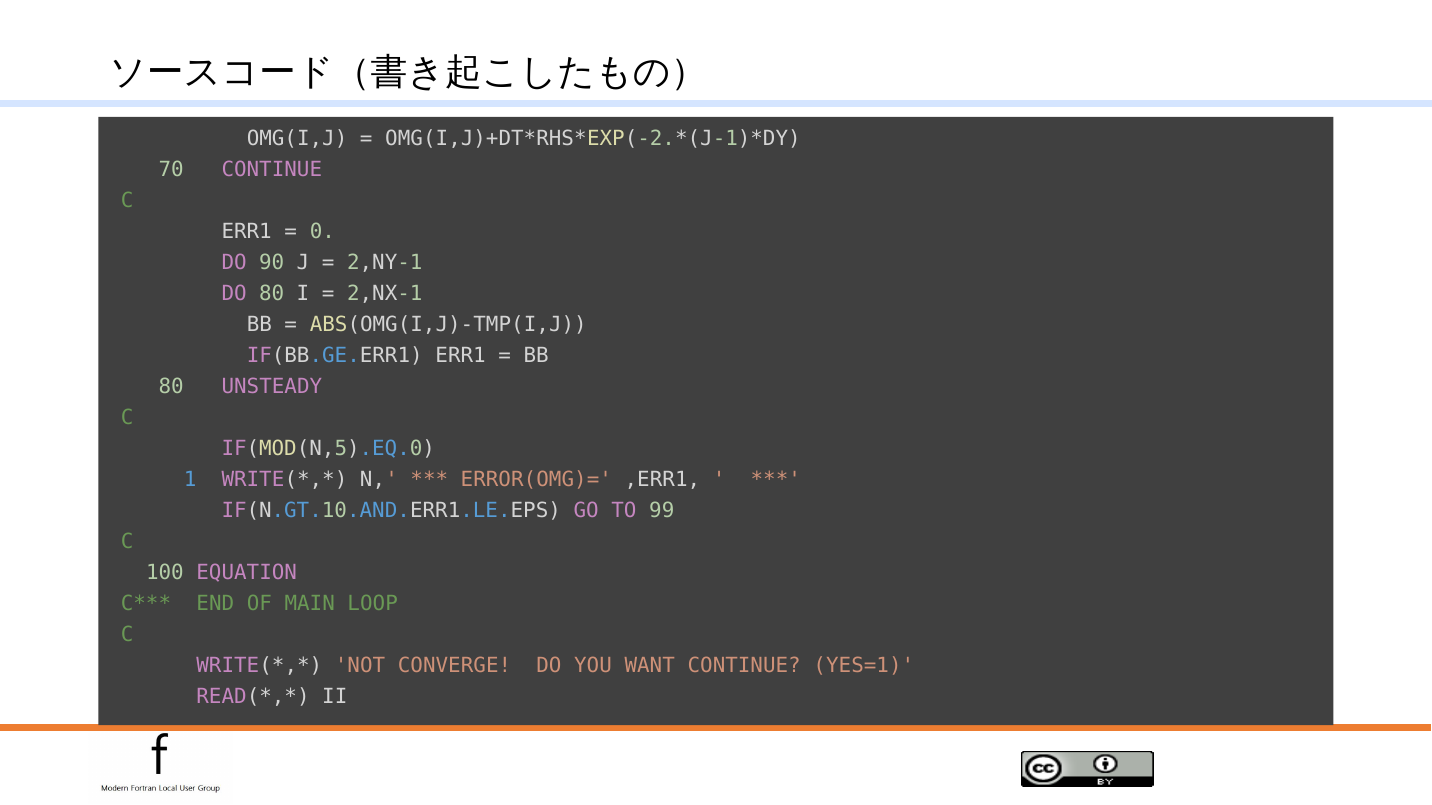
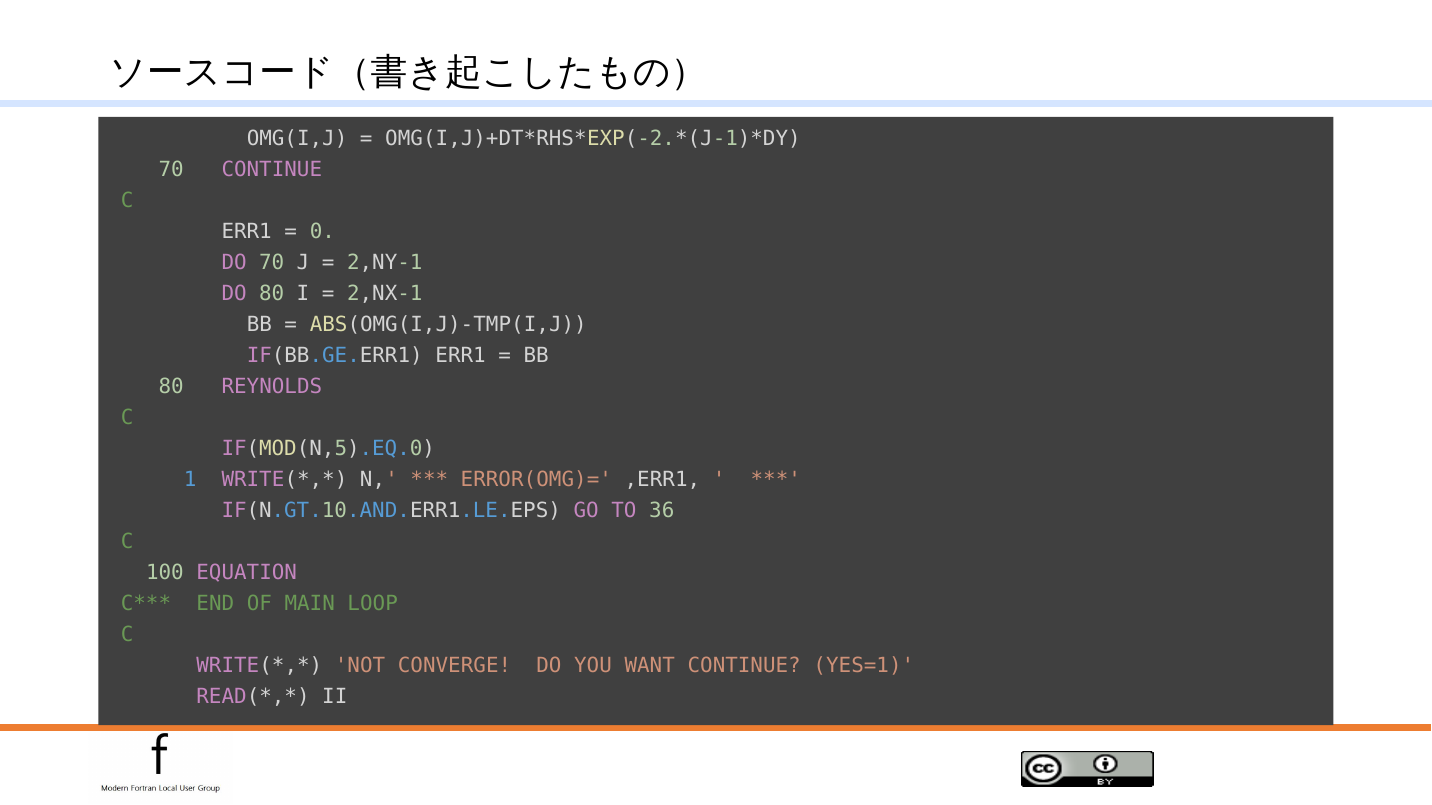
DO 90: 90 -> 70 (272, 263)
UNSTEADY: UNSTEADY -> REYNOLDS (272, 387)
99: 99 -> 36 (662, 511)
